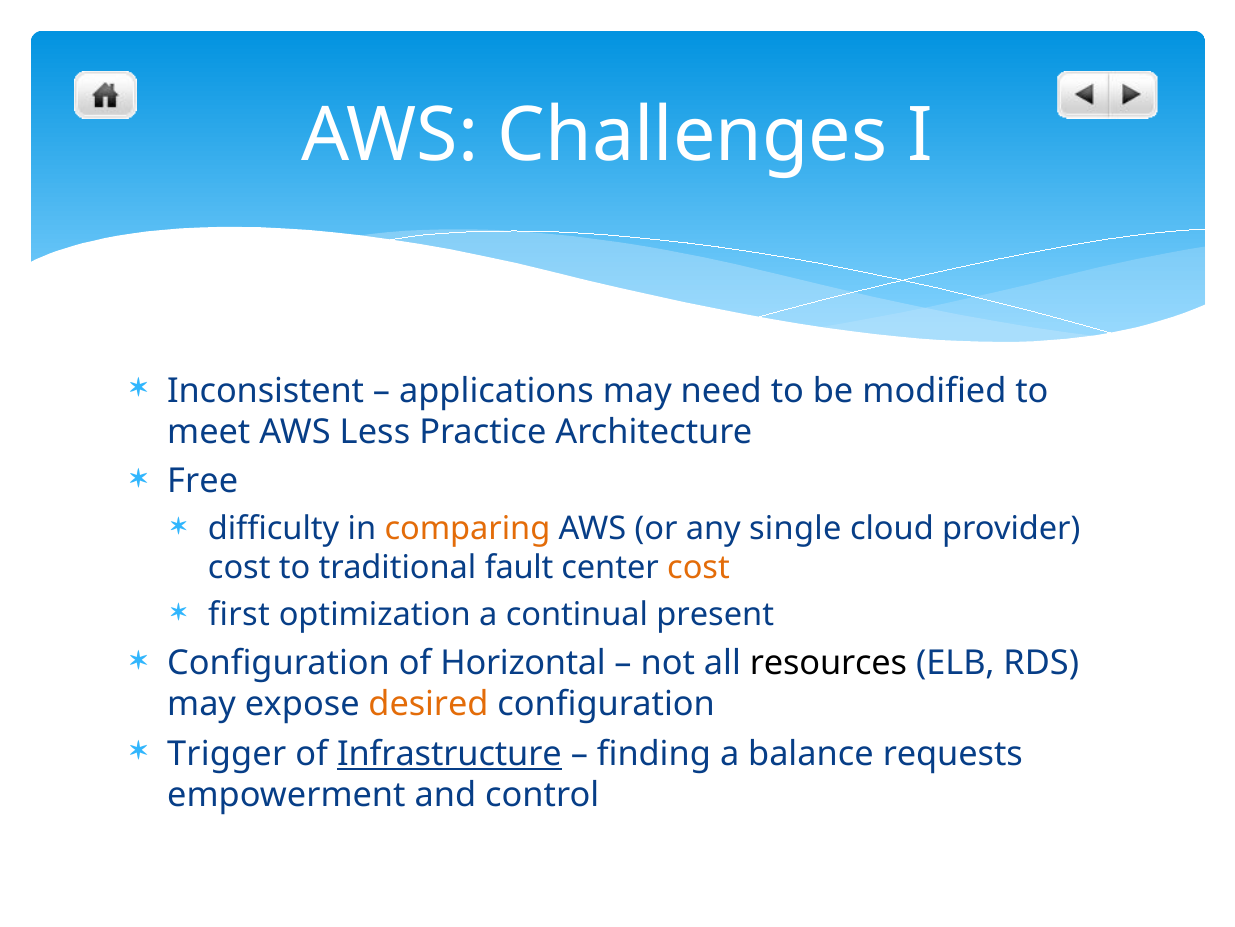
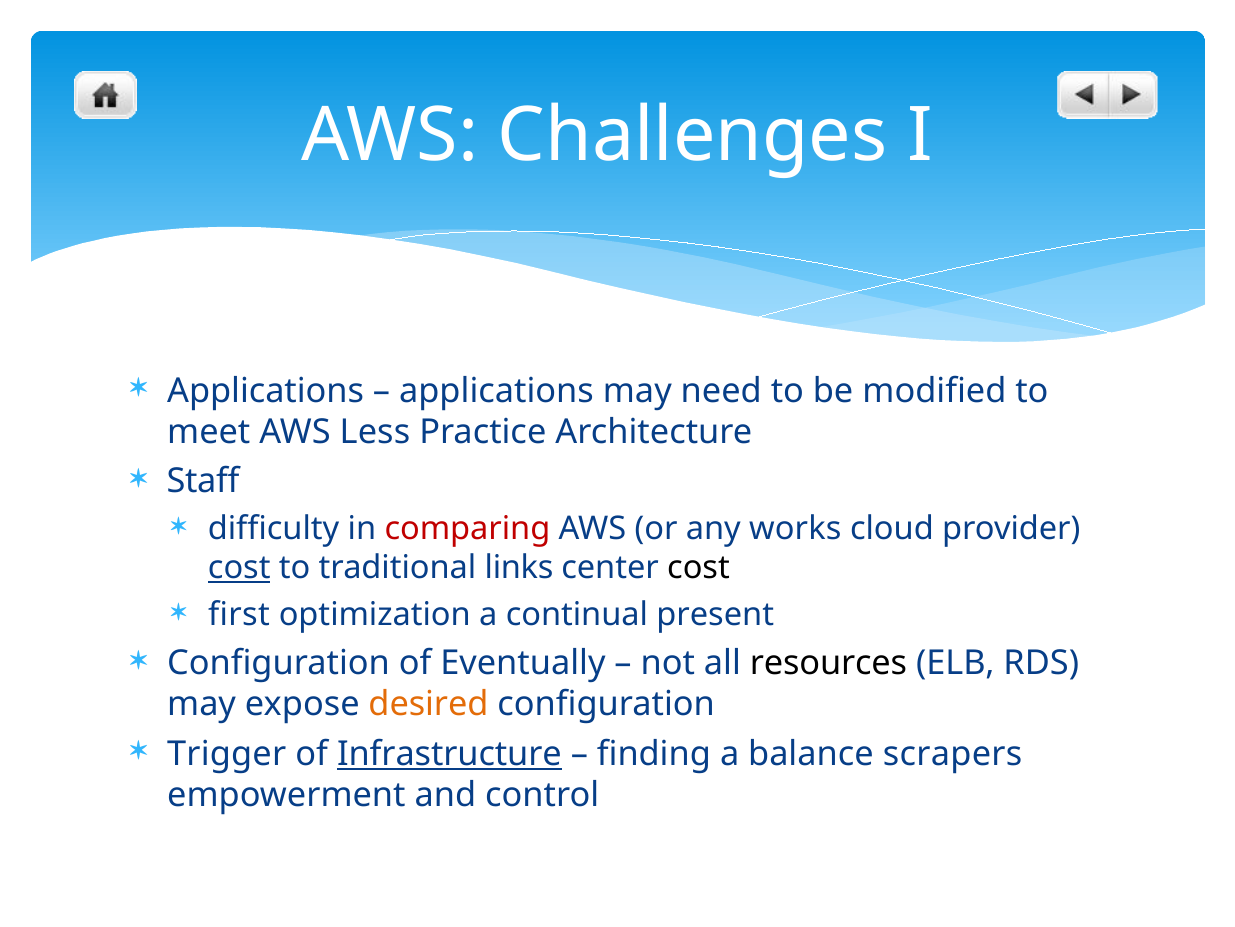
Inconsistent: Inconsistent -> Applications (266, 391)
Free: Free -> Staff (203, 481)
comparing colour: orange -> red (467, 529)
single: single -> works (795, 529)
cost underline: none -> present (239, 568)
fault: fault -> links (519, 568)
cost colour: orange -> black (698, 568)
Horizontal: Horizontal -> Eventually (523, 663)
requests: requests -> scrapers (953, 753)
